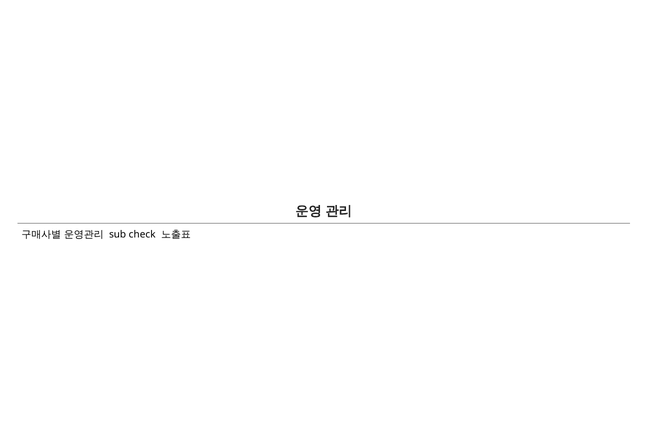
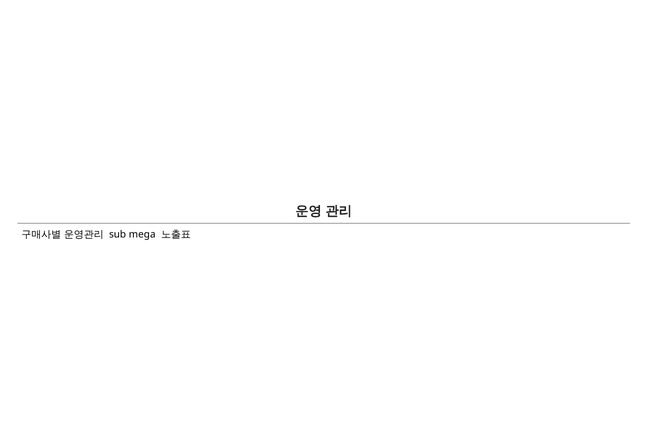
check: check -> mega (142, 235)
